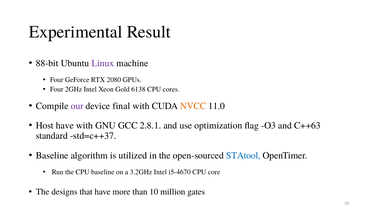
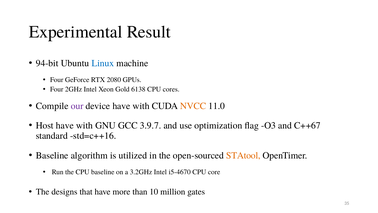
88-bit: 88-bit -> 94-bit (47, 63)
Linux colour: purple -> blue (103, 63)
device final: final -> have (121, 106)
2.8.1: 2.8.1 -> 3.9.7 (151, 125)
C++63: C++63 -> C++67 (307, 125)
std=c++37: std=c++37 -> std=c++16 (93, 135)
STAtool colour: blue -> orange (243, 155)
